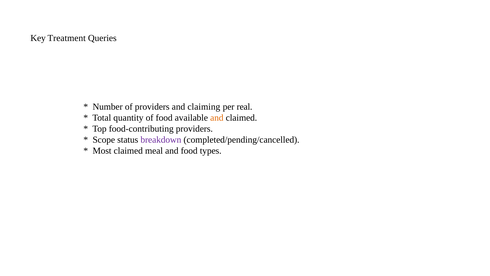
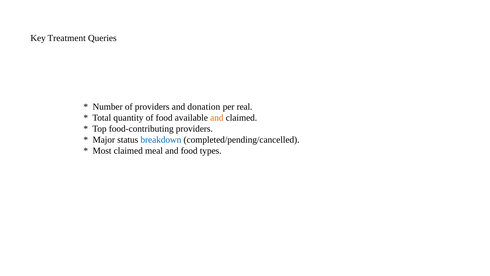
claiming: claiming -> donation (204, 107)
Scope: Scope -> Major (104, 140)
breakdown colour: purple -> blue (161, 140)
